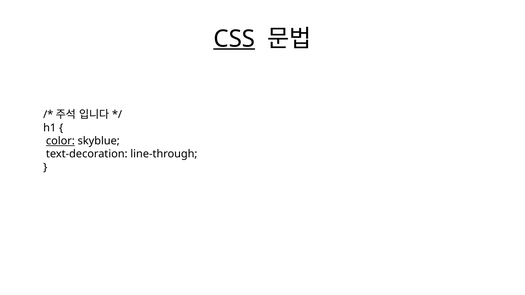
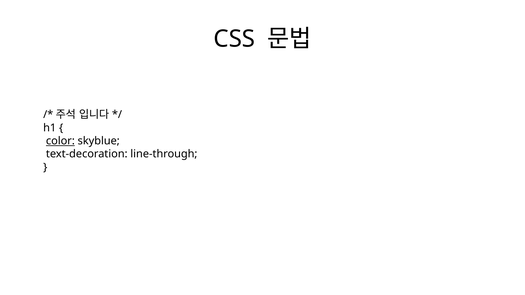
CSS underline: present -> none (234, 39)
